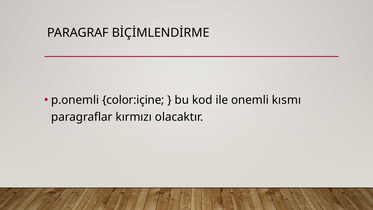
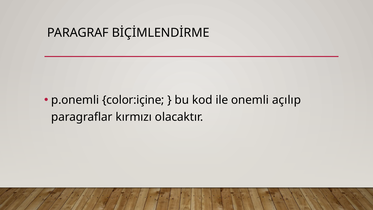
kısmı: kısmı -> açılıp (286, 100)
